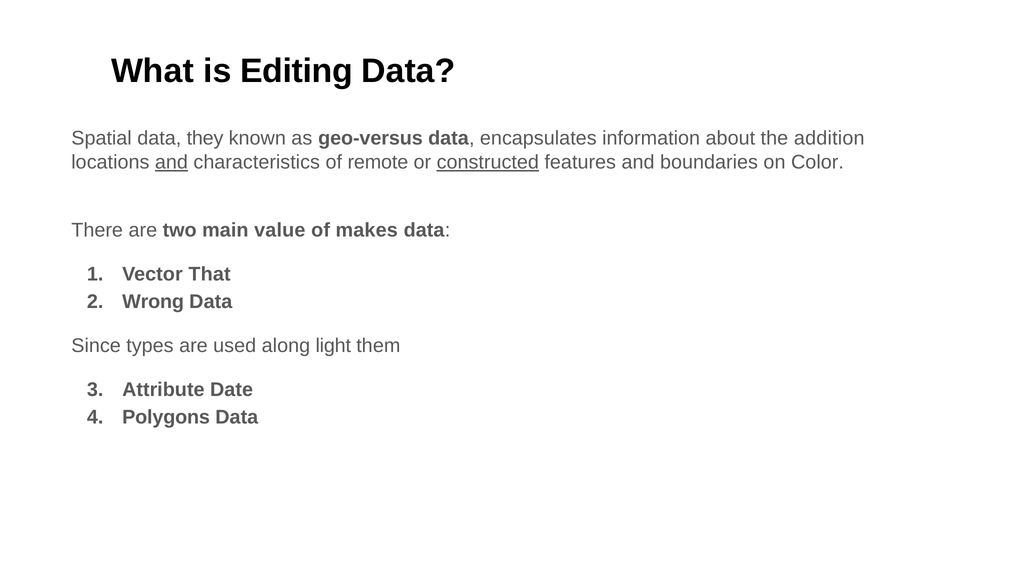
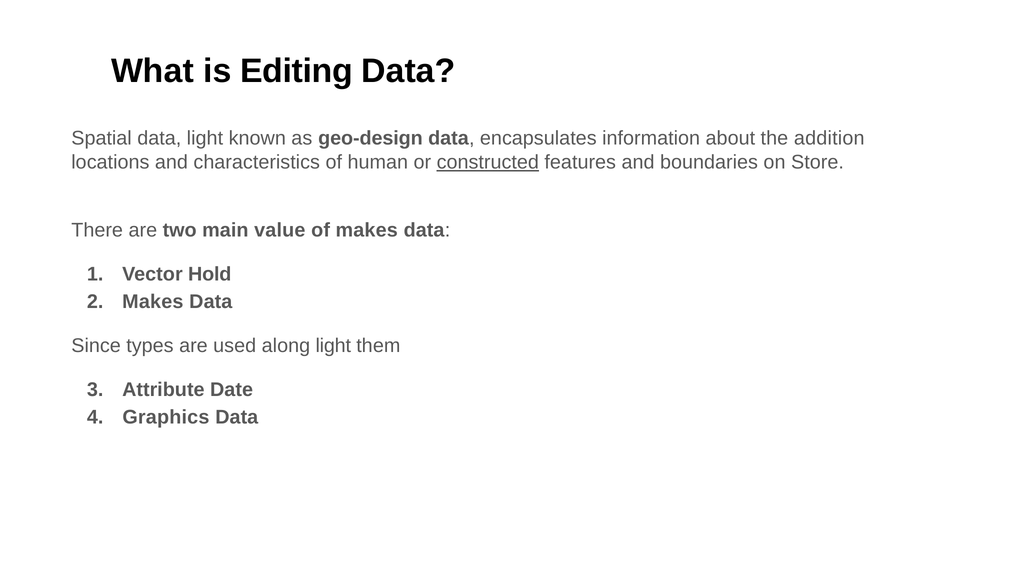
data they: they -> light (205, 138)
geo-versus: geo-versus -> geo-design (370, 138)
and underline: present -> none (171, 162)
remote: remote -> human (378, 162)
Color: Color -> Store (817, 162)
That: That -> Hold (210, 274)
Wrong: Wrong -> Makes (153, 302)
Polygons: Polygons -> Graphics (166, 417)
